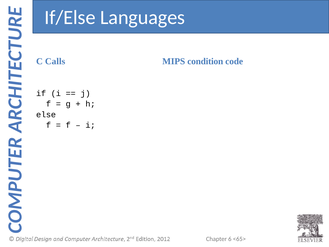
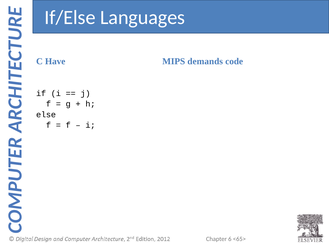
Calls: Calls -> Have (55, 61)
condition: condition -> demands (205, 61)
